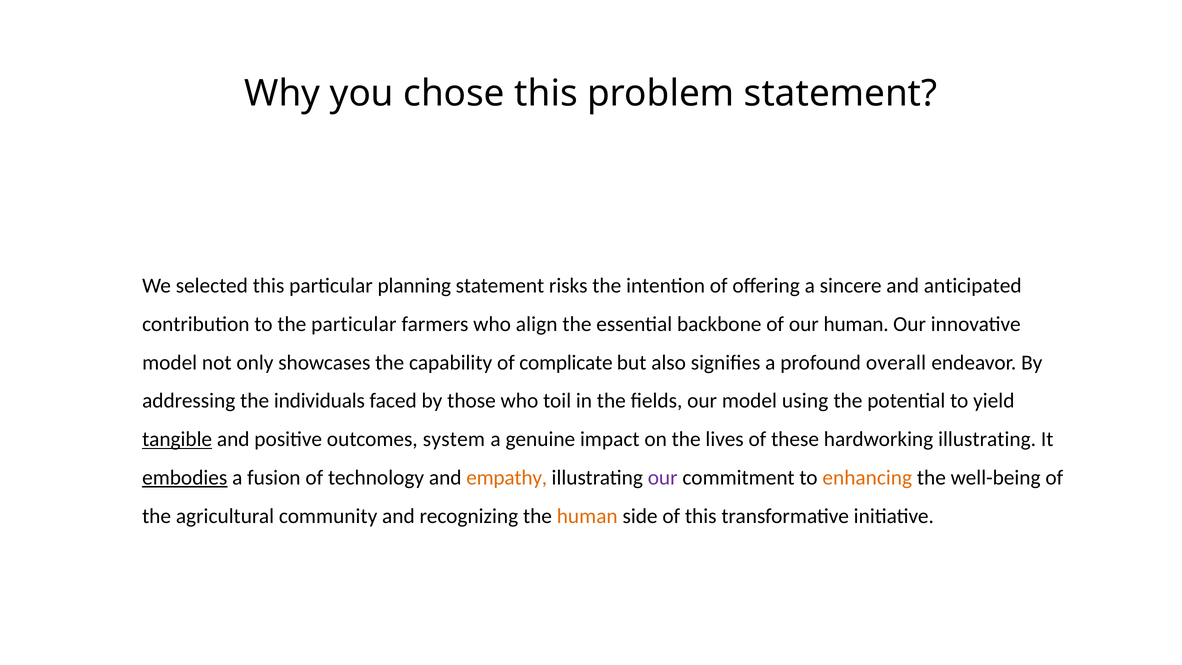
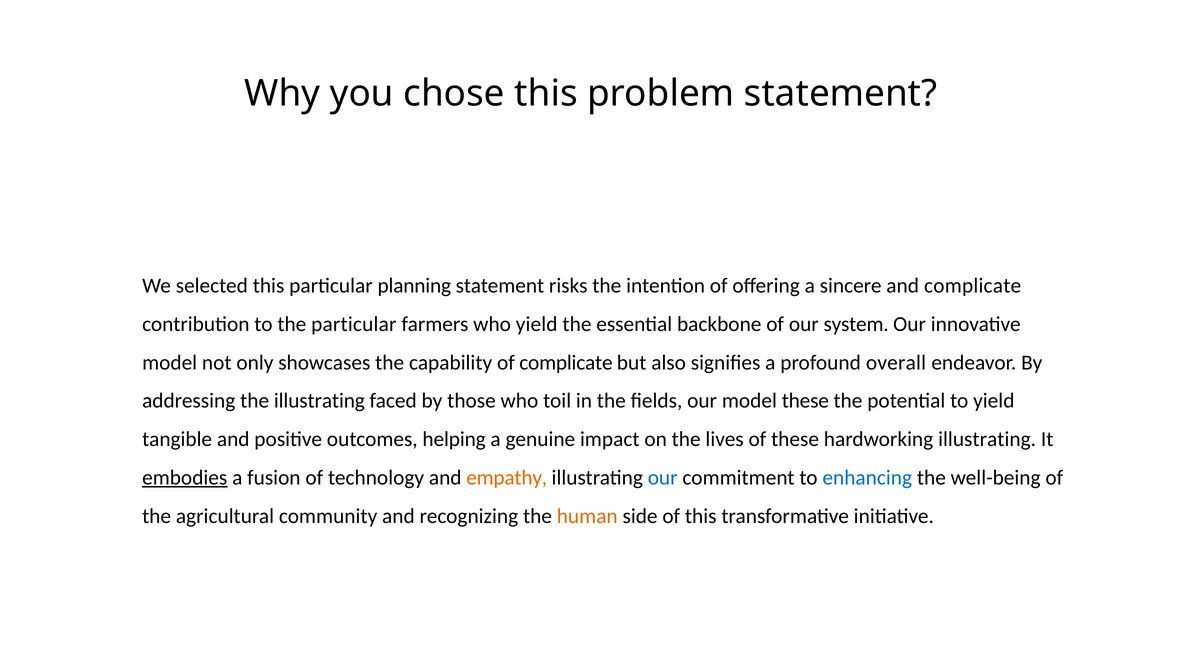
and anticipated: anticipated -> complicate (973, 286)
who align: align -> yield (537, 324)
our human: human -> system (856, 324)
the individuals: individuals -> illustrating (319, 401)
model using: using -> these (805, 401)
tangible underline: present -> none (177, 439)
system: system -> helping (454, 439)
our colour: purple -> blue (663, 478)
enhancing colour: orange -> blue (867, 478)
